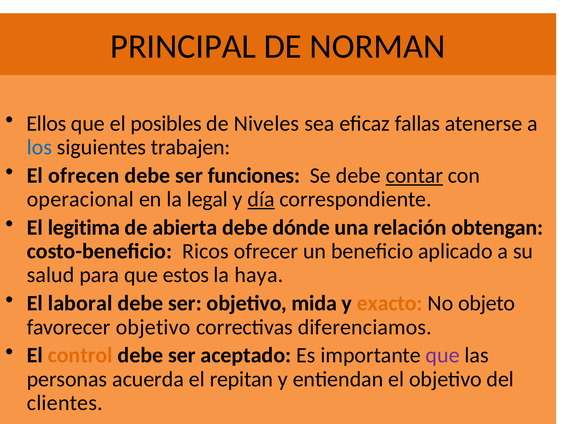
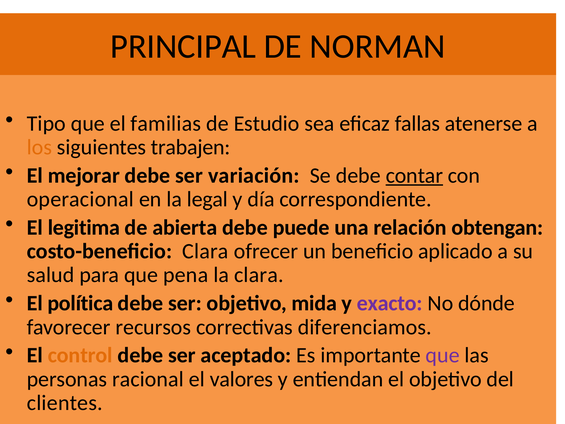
Ellos: Ellos -> Tipo (46, 123)
posibles: posibles -> familias (166, 123)
Niveles: Niveles -> Estudio (267, 123)
los colour: blue -> orange (39, 147)
ofrecen: ofrecen -> mejorar (84, 175)
funciones: funciones -> variación (254, 175)
día underline: present -> none (261, 199)
dónde: dónde -> puede (301, 227)
costo-beneficio Ricos: Ricos -> Clara (205, 251)
estos: estos -> pena (186, 275)
la haya: haya -> clara (259, 275)
laboral: laboral -> política (80, 303)
exacto colour: orange -> purple (390, 303)
objeto: objeto -> dónde (487, 303)
favorecer objetivo: objetivo -> recursos (153, 327)
acuerda: acuerda -> racional (148, 379)
repitan: repitan -> valores (241, 379)
